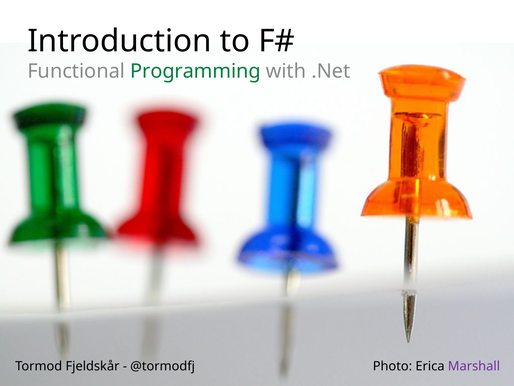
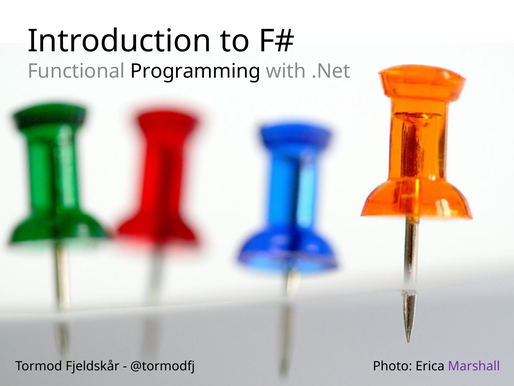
Programming colour: green -> black (195, 71)
